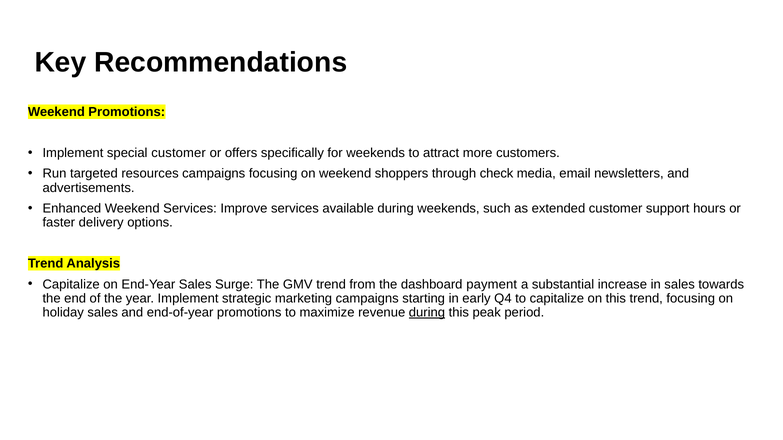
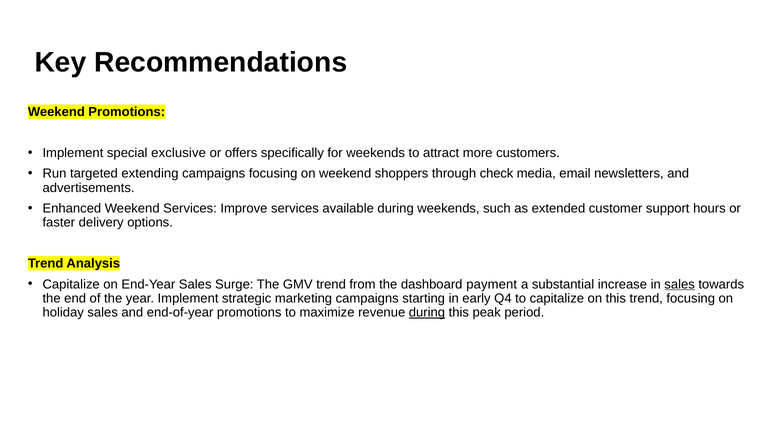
special customer: customer -> exclusive (179, 153)
resources: resources -> extending (150, 174)
sales underline: none -> present (680, 285)
